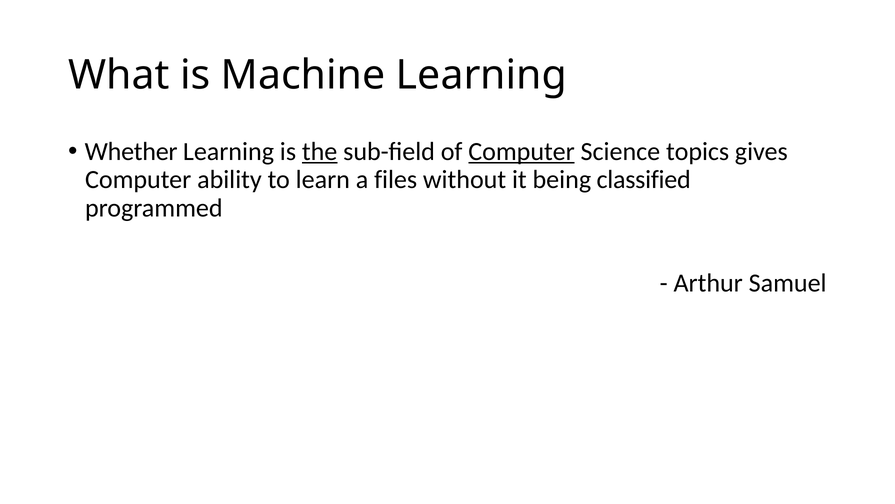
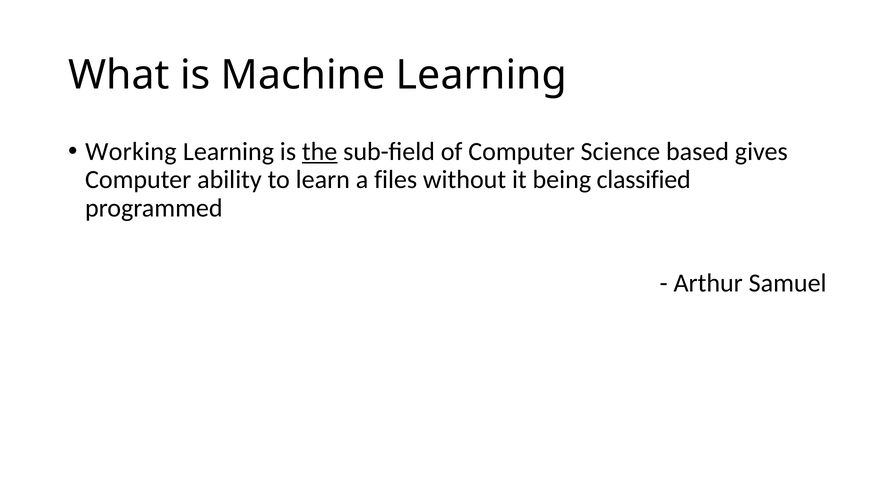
Whether: Whether -> Working (131, 151)
Computer underline: present -> none (522, 151)
topics: topics -> based (698, 151)
